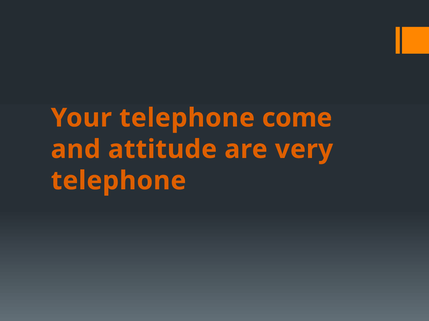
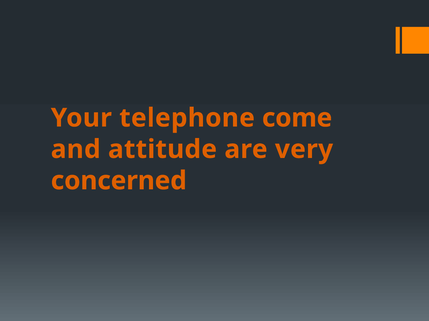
telephone: telephone -> concerned (119, 181)
